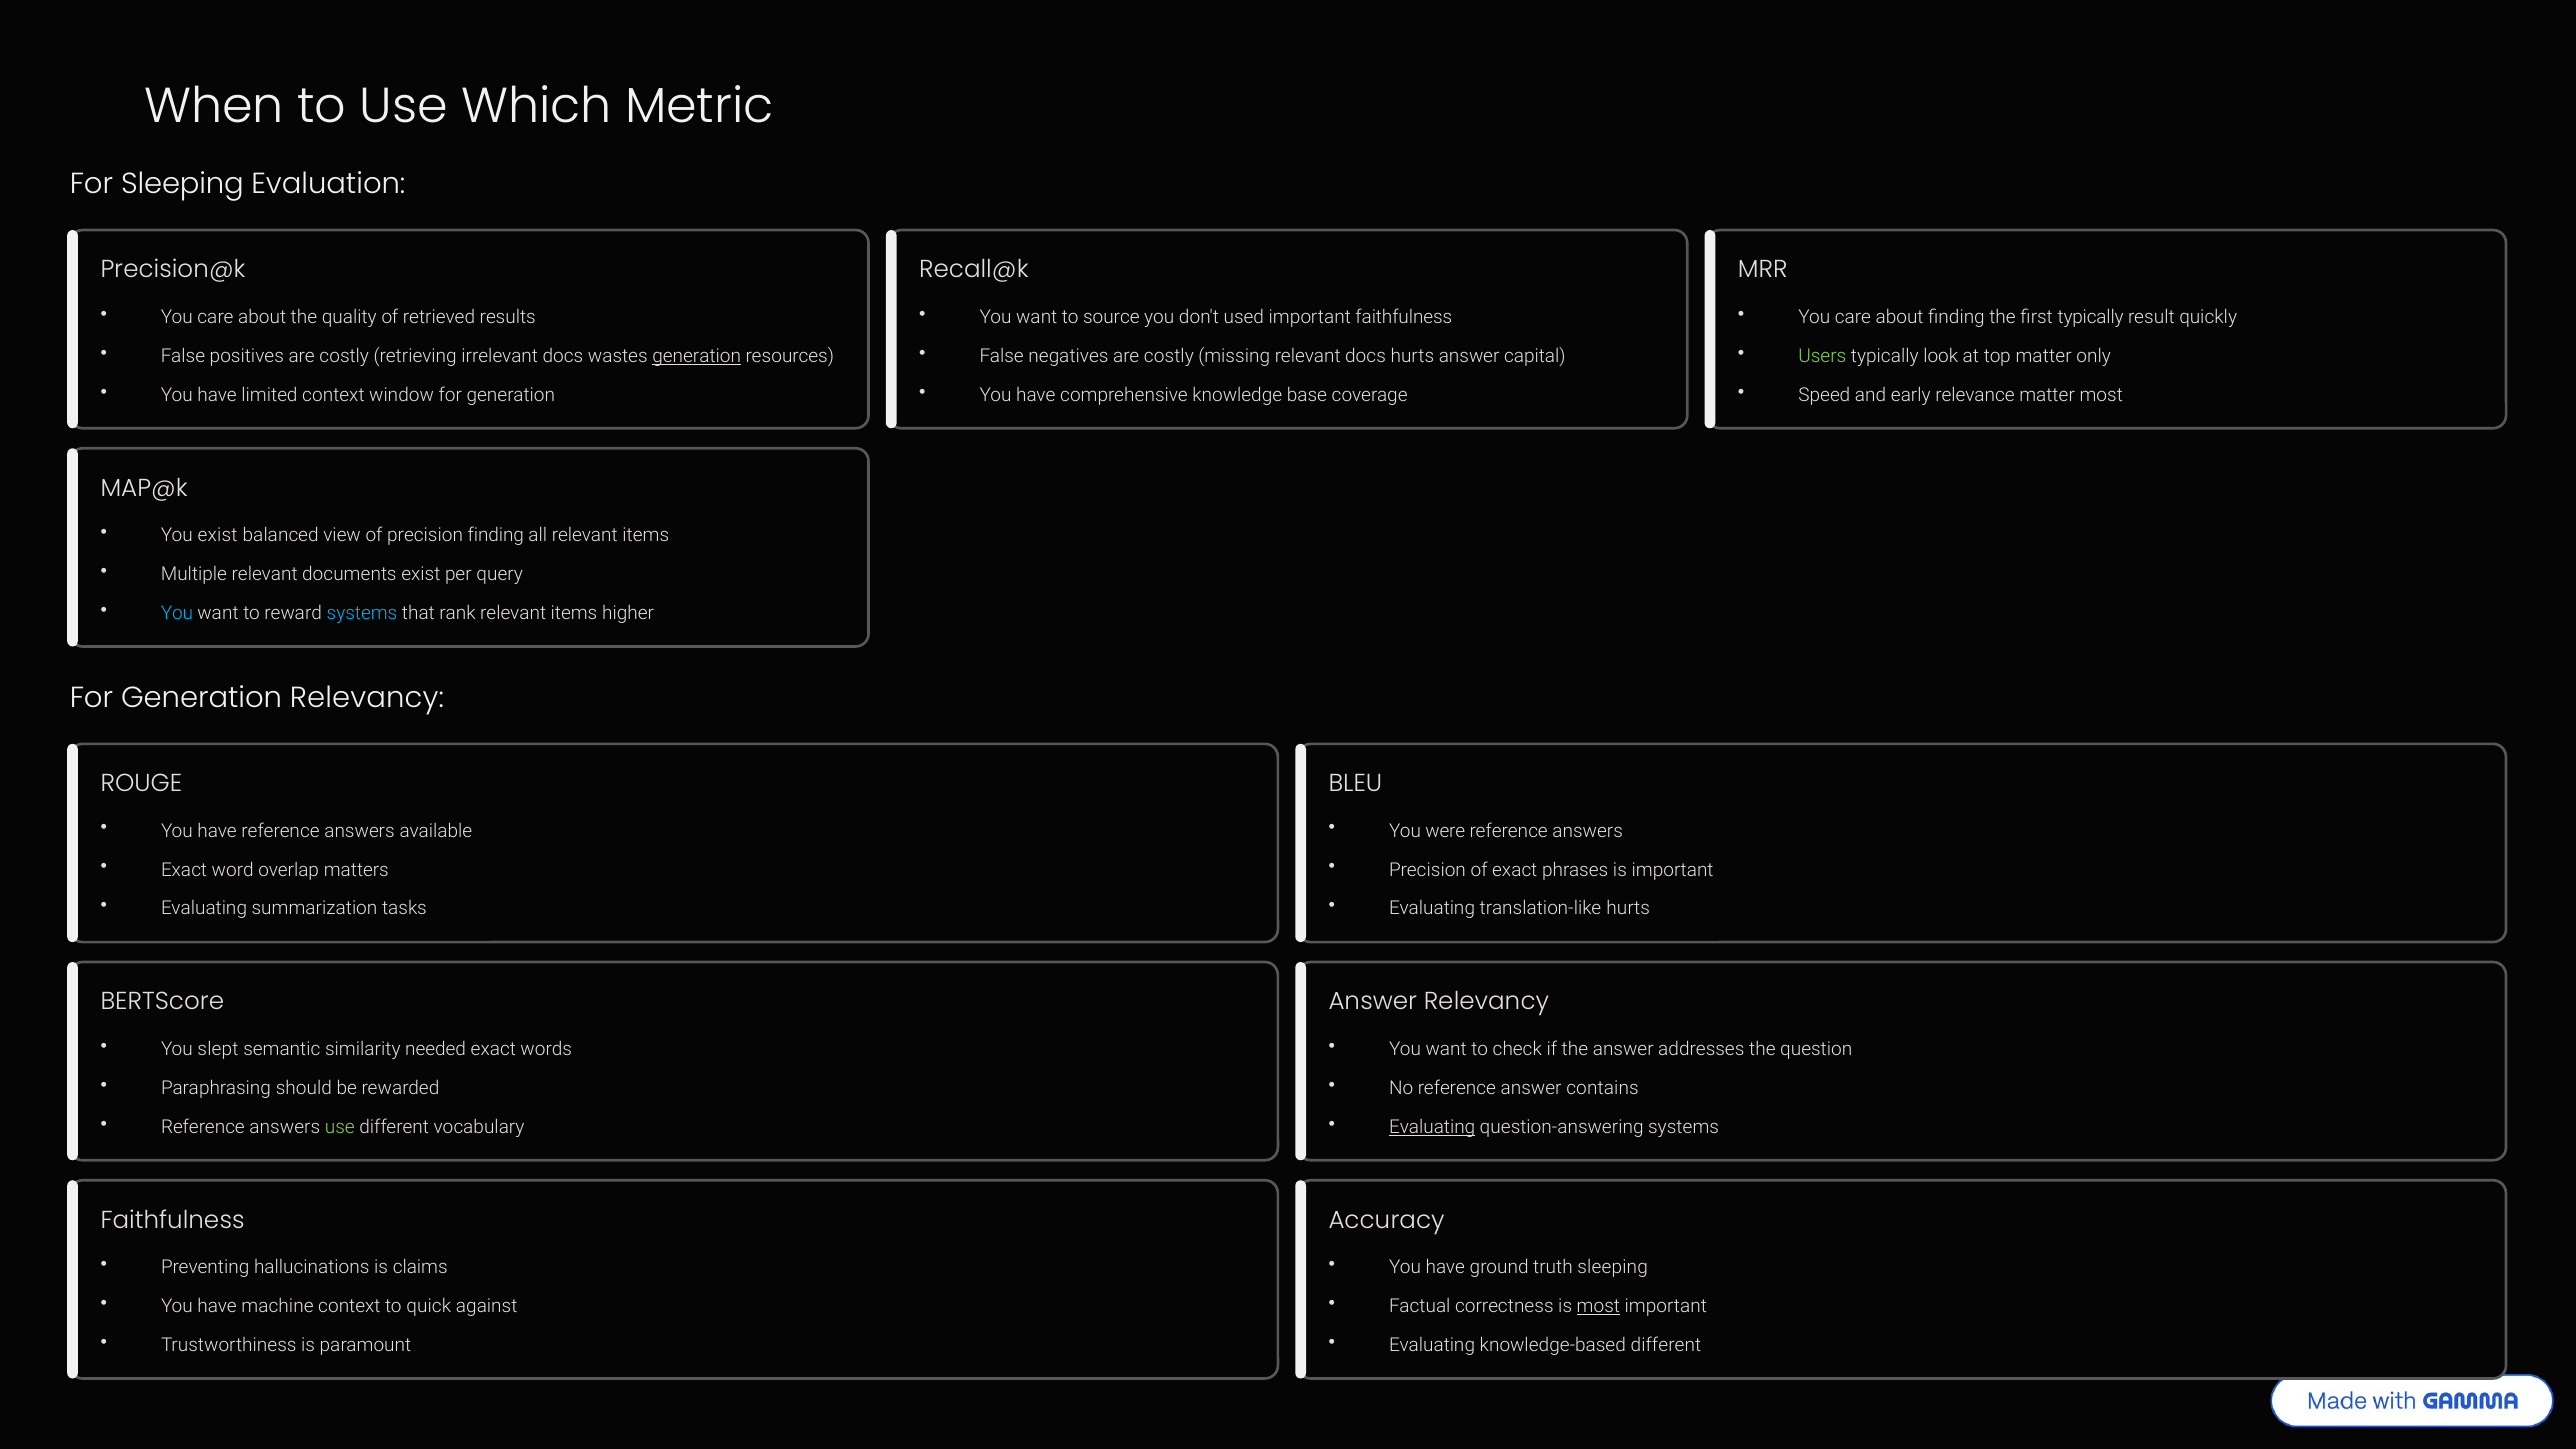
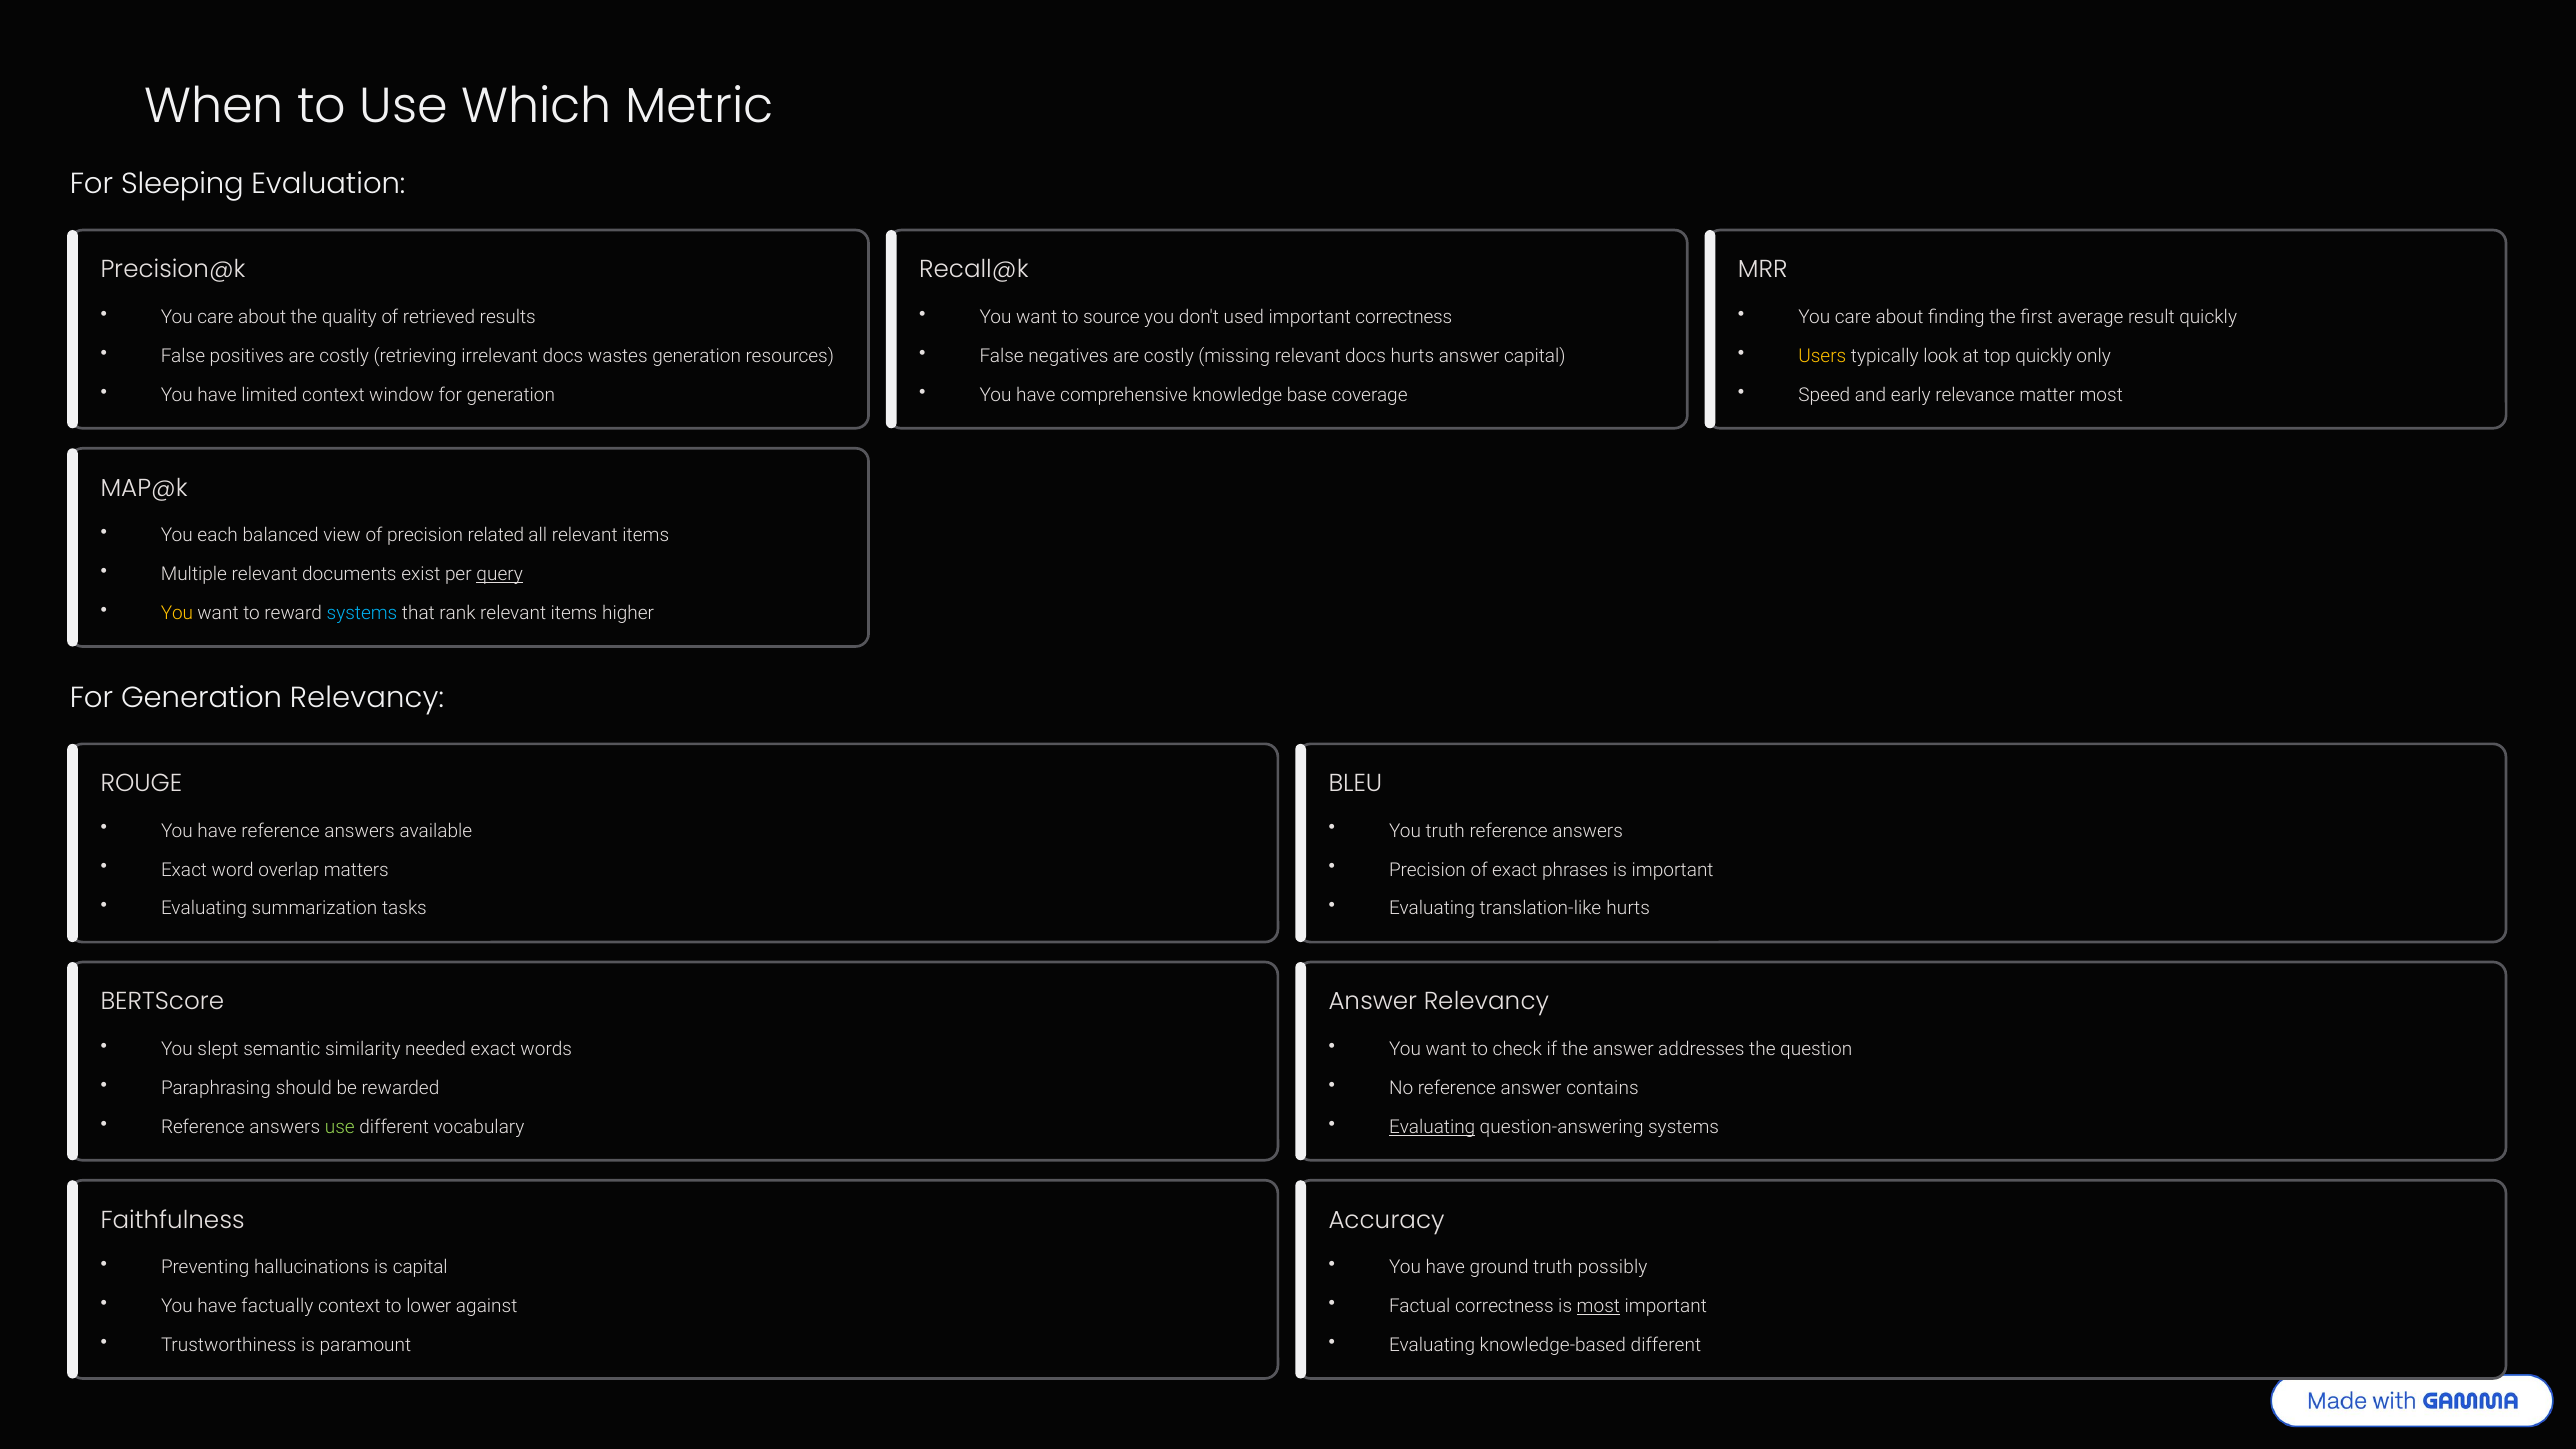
important faithfulness: faithfulness -> correctness (1404, 317)
first typically: typically -> average (2091, 317)
generation underline: present -> none (697, 356)
Users colour: light green -> yellow (1822, 356)
top matter: matter -> quickly (2044, 356)
You exist: exist -> each (218, 535)
precision finding: finding -> related (496, 535)
query underline: none -> present (500, 574)
You colour: light blue -> yellow (177, 613)
You were: were -> truth (1445, 831)
is claims: claims -> capital (420, 1267)
truth sleeping: sleeping -> possibly (1613, 1267)
machine: machine -> factually (277, 1306)
quick: quick -> lower (429, 1306)
